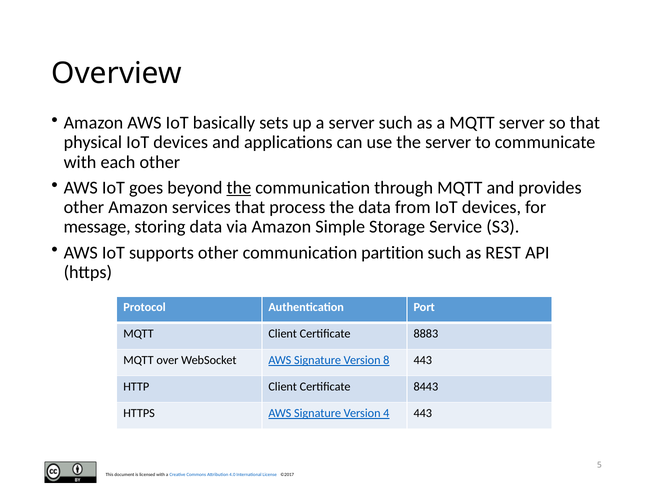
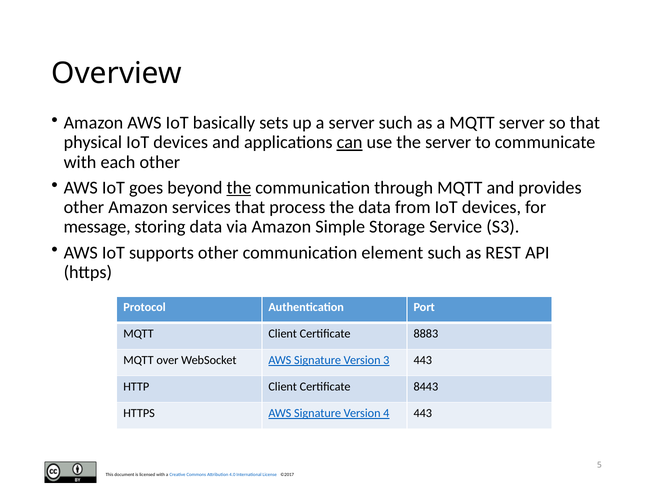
can underline: none -> present (350, 142)
partition: partition -> element (392, 253)
8: 8 -> 3 (386, 360)
